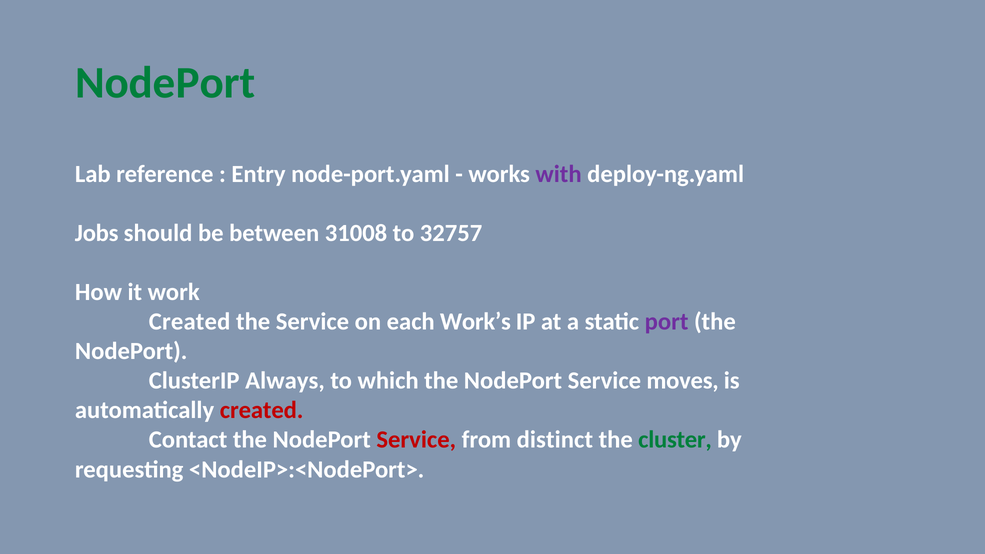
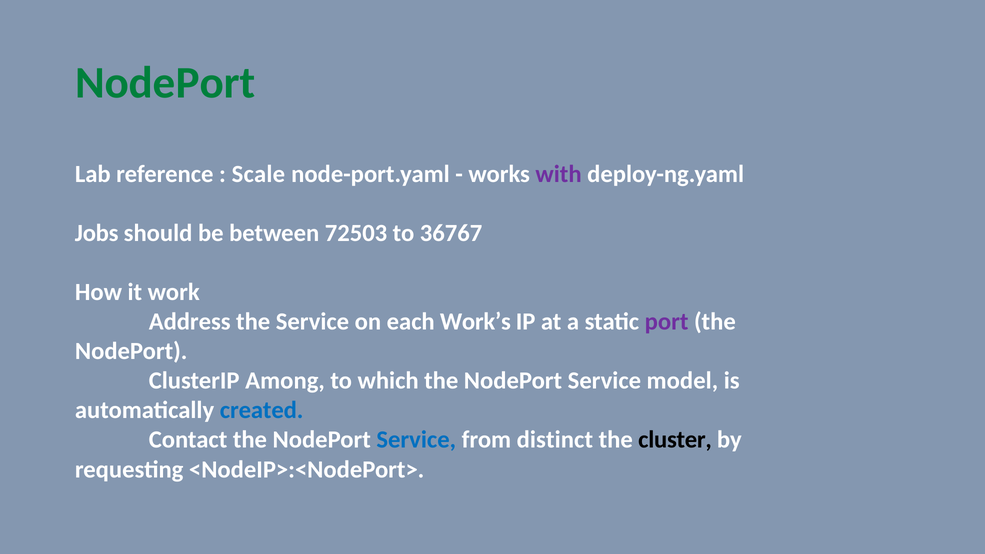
Entry: Entry -> Scale (258, 174)
31008: 31008 -> 72503 (356, 233)
32757: 32757 -> 36767 (451, 233)
Created: Created -> Address (190, 322)
Always: Always -> Among (285, 381)
moves: moves -> model (682, 381)
created colour: red -> blue (262, 410)
Service colour: red -> blue (416, 440)
cluster colour: green -> black (675, 440)
